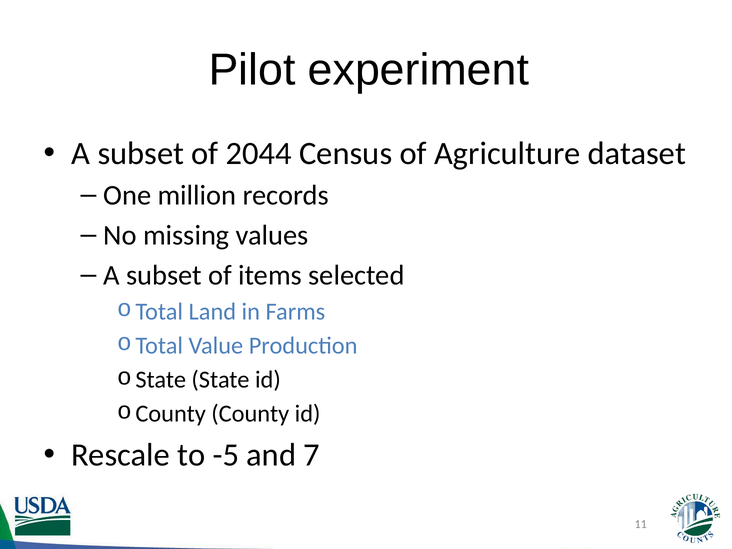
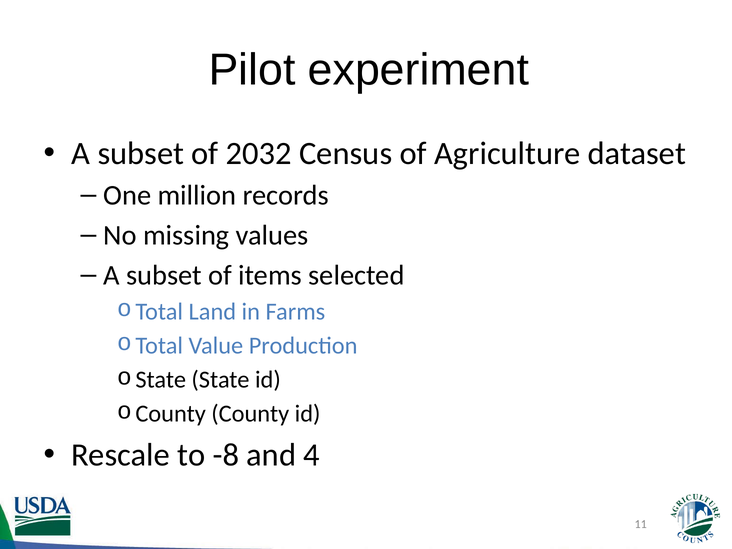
2044: 2044 -> 2032 (259, 154)
-5: -5 -> -8 (226, 455)
7: 7 -> 4 (312, 455)
